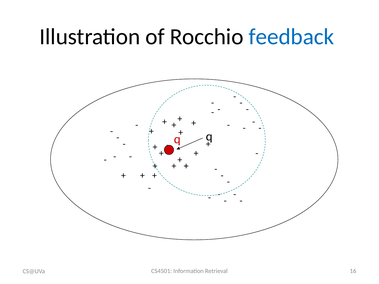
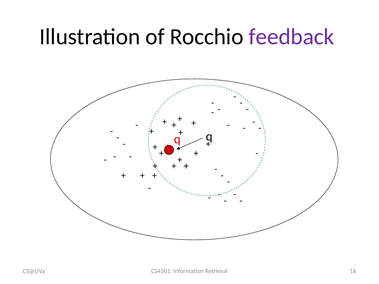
feedback colour: blue -> purple (291, 37)
